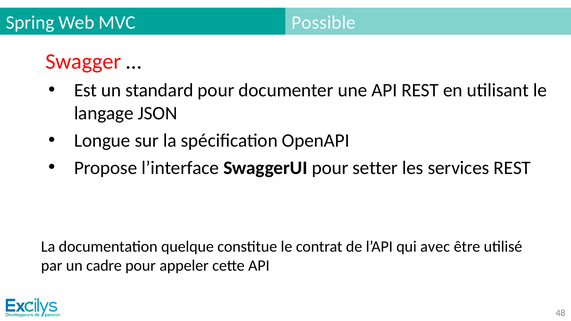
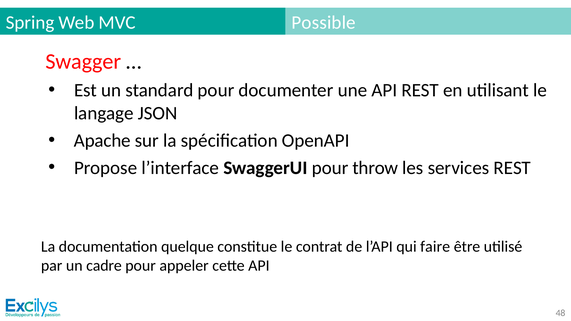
Longue: Longue -> Apache (102, 141)
setter: setter -> throw (375, 168)
avec: avec -> faire (435, 247)
